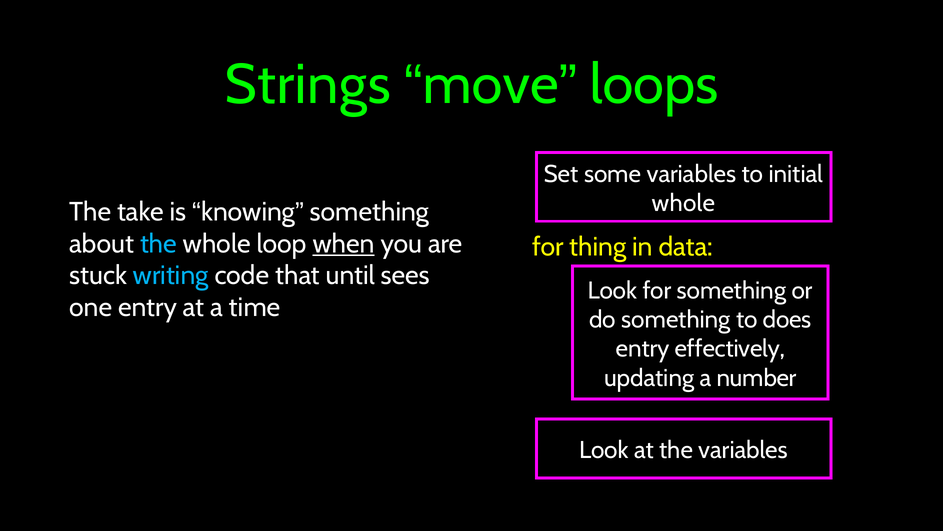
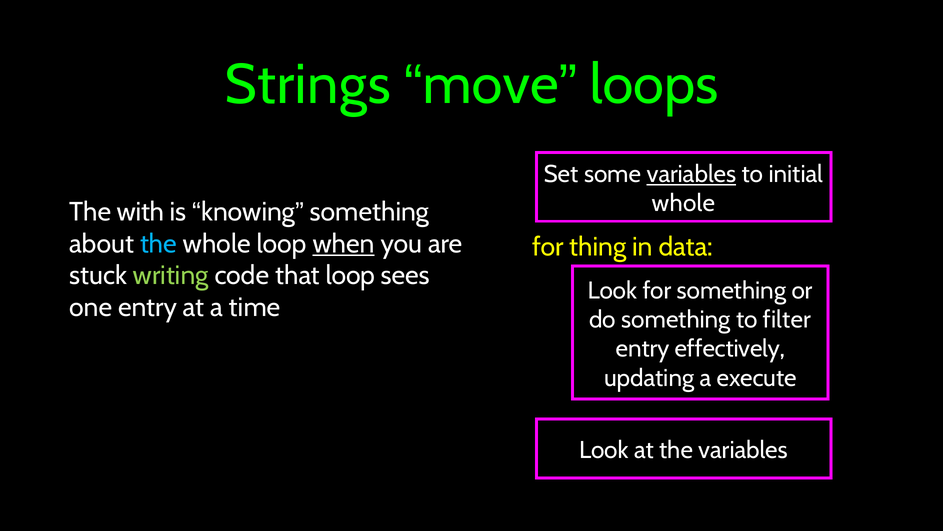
variables underline: none -> present (691, 174)
take: take -> with (141, 212)
writing colour: light blue -> light green (171, 275)
that until: until -> loop (350, 275)
does: does -> filter (787, 319)
number: number -> execute (757, 378)
